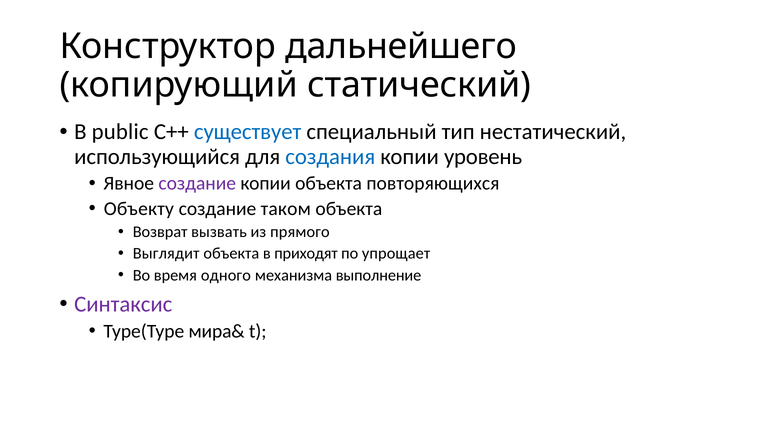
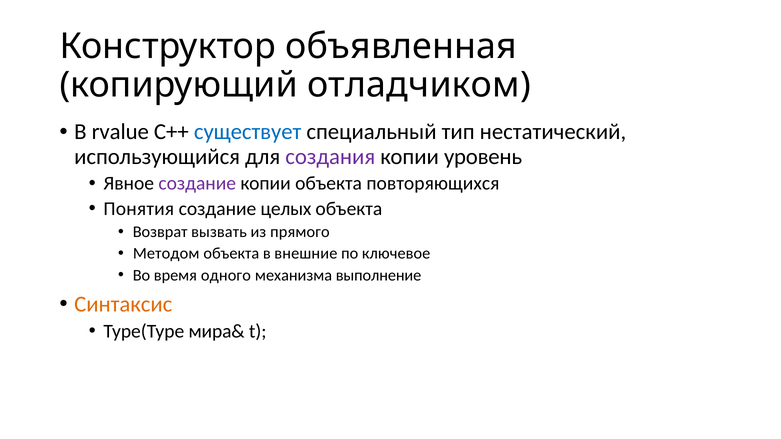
дальнейшего: дальнейшего -> объявленная (401, 46)
статический: статический -> отладчиком (419, 85)
public: public -> rvalue (120, 132)
создания colour: blue -> purple (330, 157)
Объекту: Объекту -> Понятия (139, 209)
таком: таком -> целых (286, 209)
Выглядит: Выглядит -> Методом (166, 254)
приходят: приходят -> внешние (306, 254)
упрощает: упрощает -> ключевое (396, 254)
Синтаксис colour: purple -> orange (123, 305)
